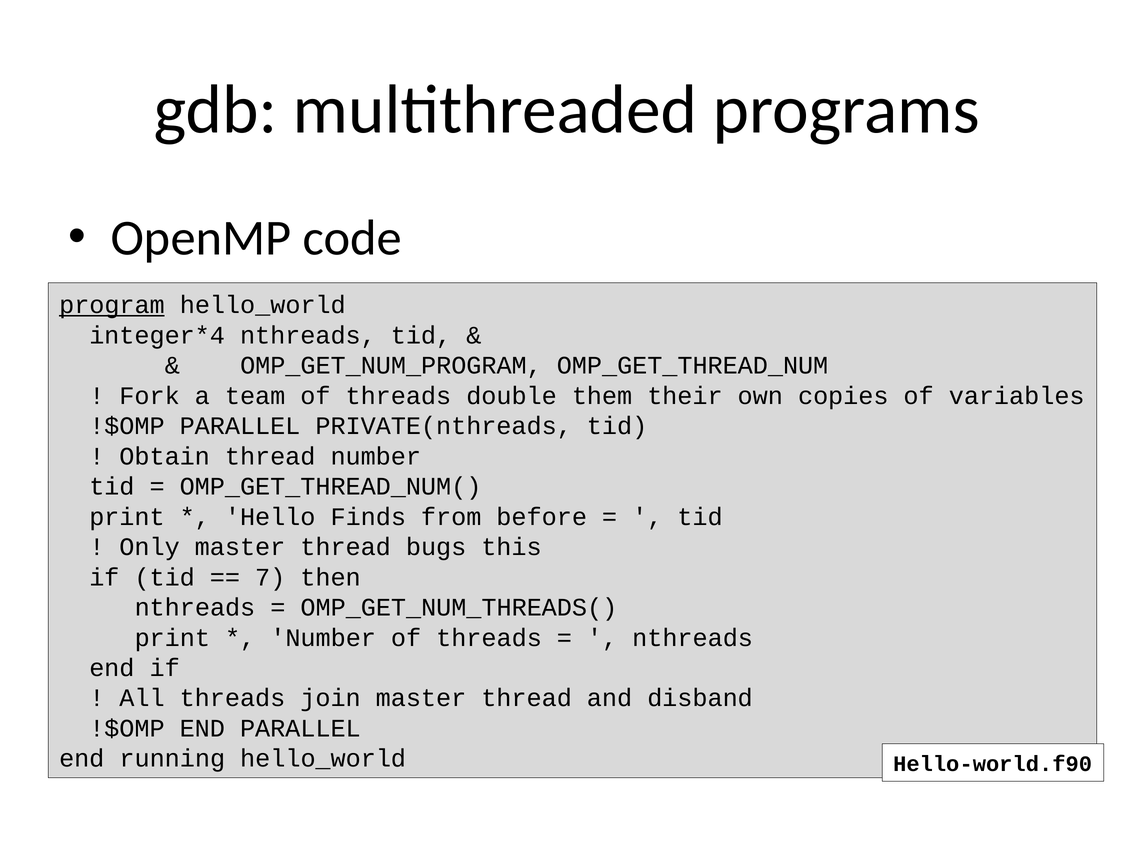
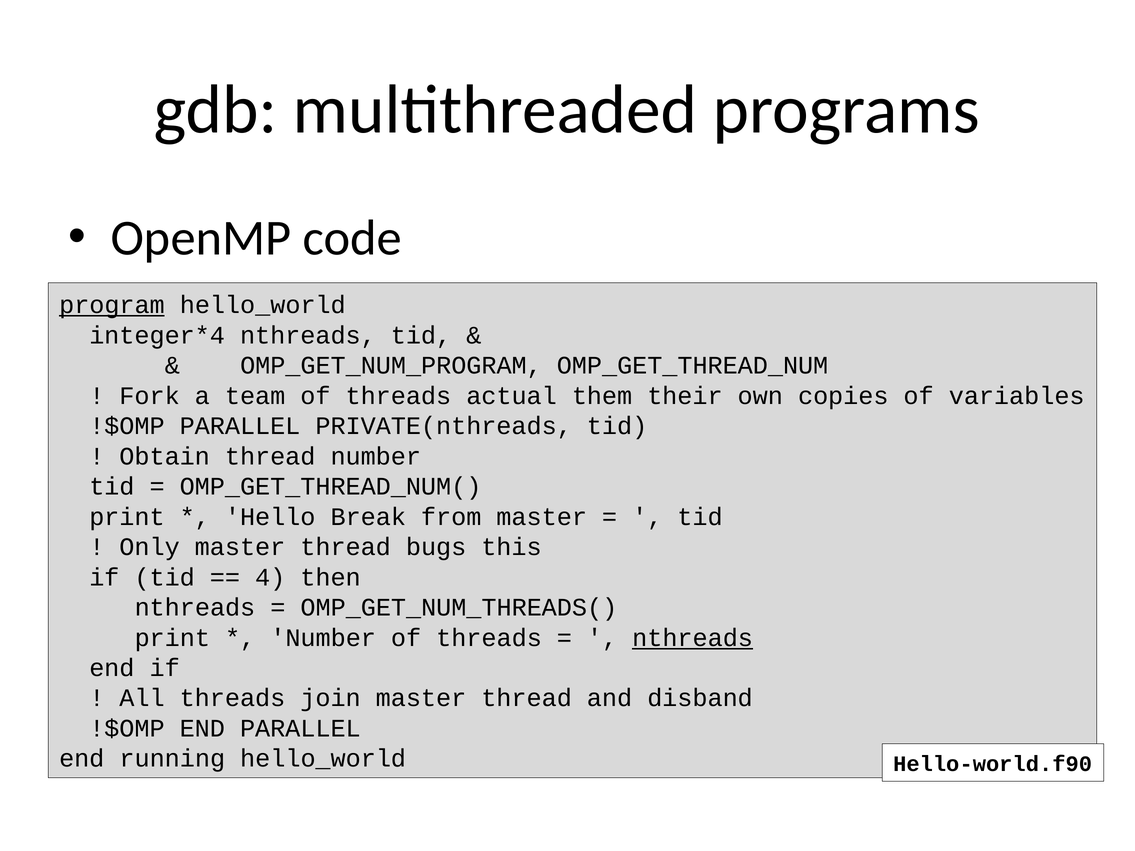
double: double -> actual (512, 396)
Finds: Finds -> Break (368, 517)
from before: before -> master (542, 517)
7: 7 -> 4 (270, 577)
nthreads underline: none -> present (693, 638)
